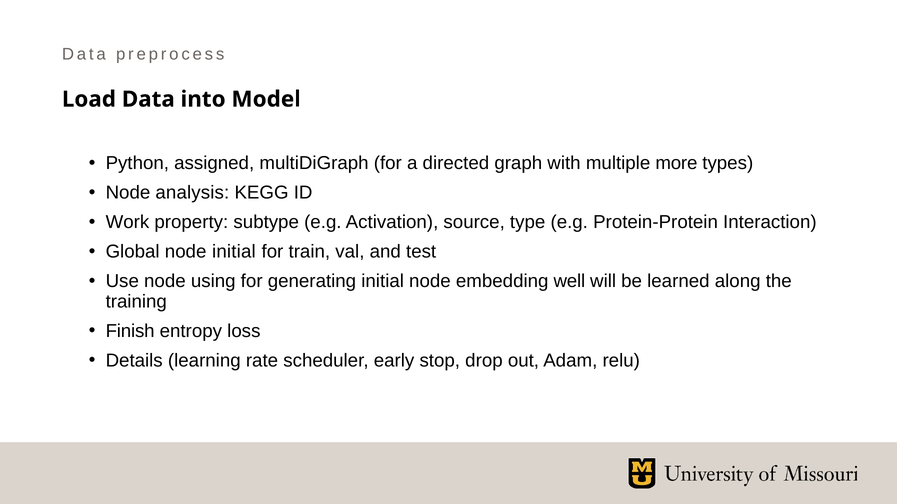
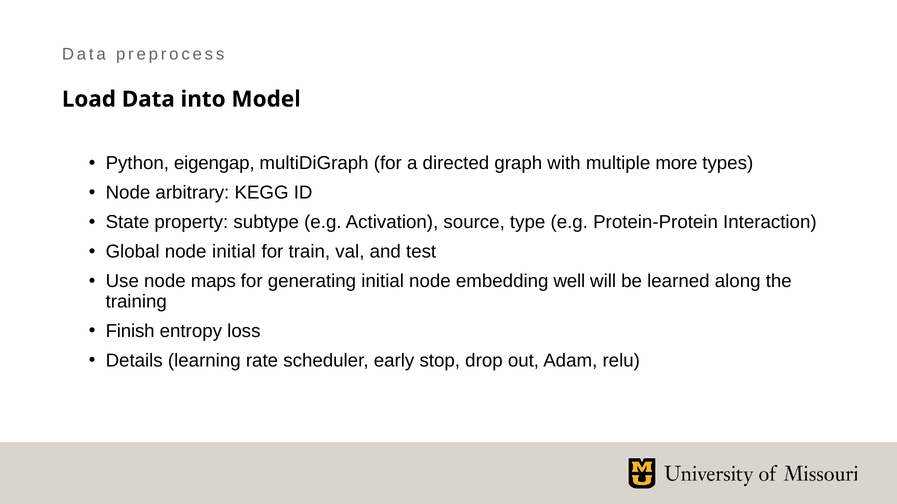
assigned: assigned -> eigengap (214, 163)
analysis: analysis -> arbitrary (192, 193)
Work: Work -> State (127, 222)
using: using -> maps (213, 281)
